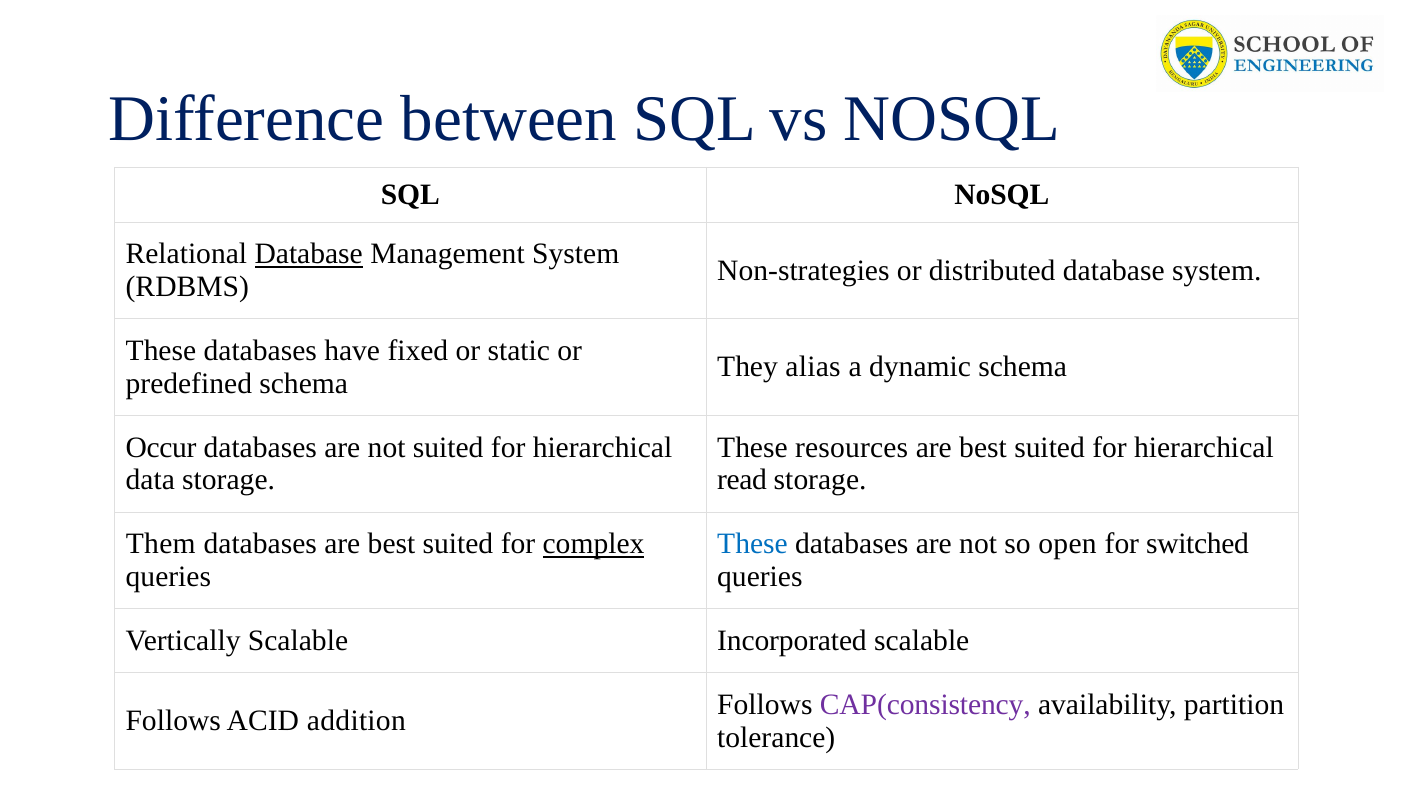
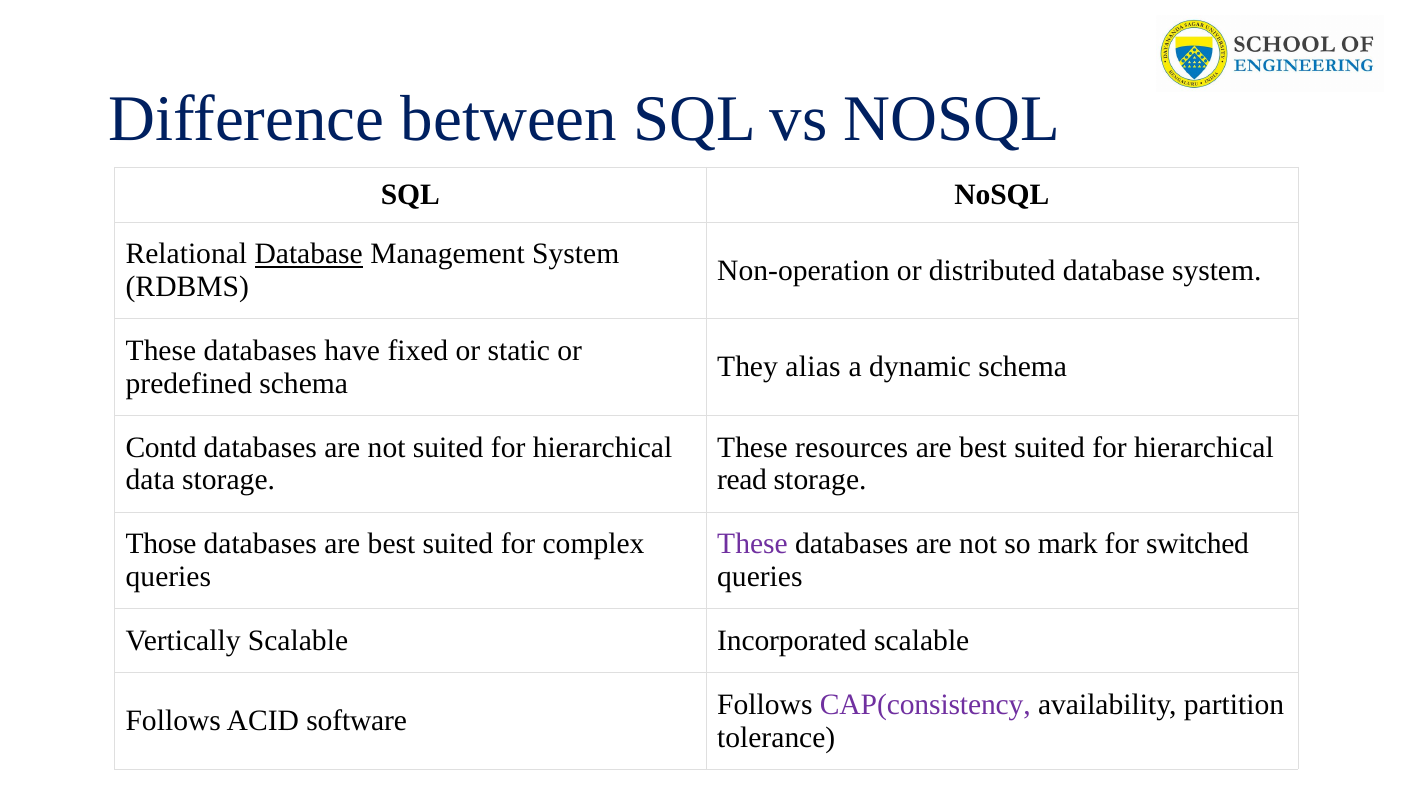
Non-strategies: Non-strategies -> Non-operation (803, 270)
Occur: Occur -> Contd (161, 447)
Them: Them -> Those (161, 544)
complex underline: present -> none (594, 544)
These colour: blue -> purple (752, 544)
open: open -> mark (1068, 544)
addition: addition -> software (357, 721)
